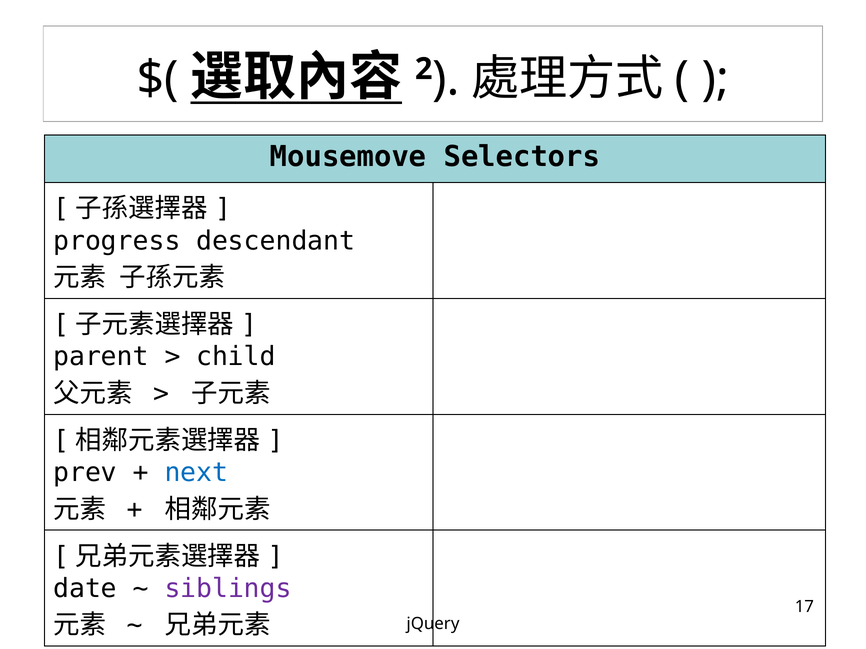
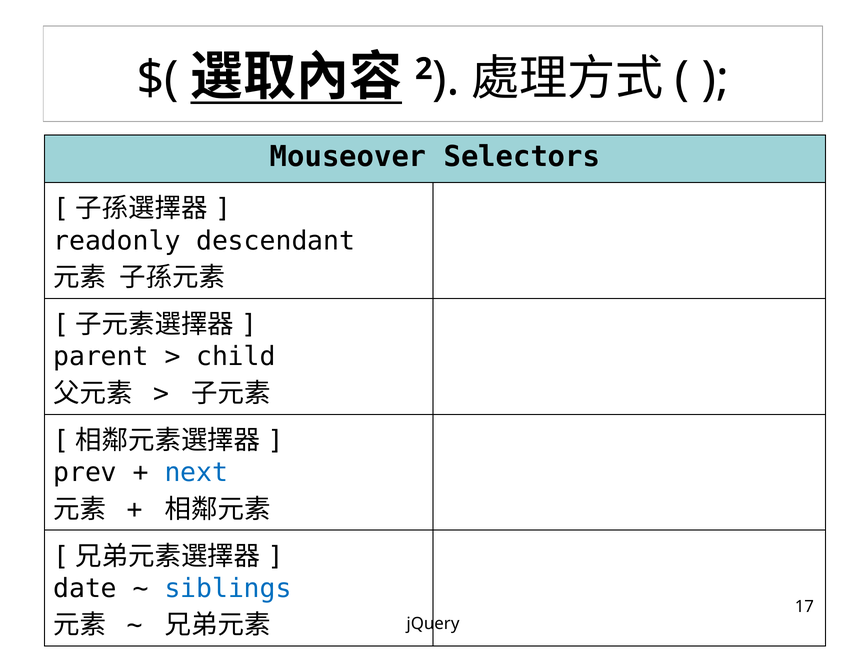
Mousemove: Mousemove -> Mouseover (348, 157)
progress: progress -> readonly (117, 241)
siblings colour: purple -> blue (228, 589)
